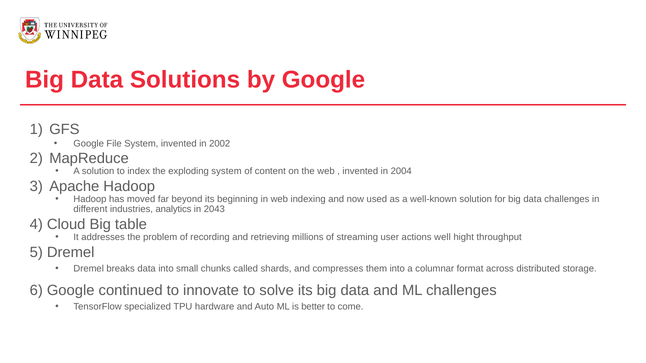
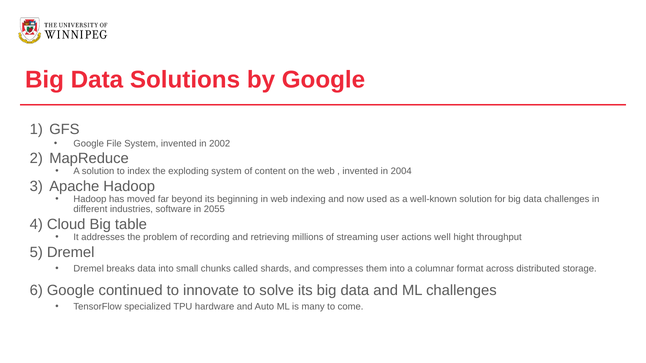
analytics: analytics -> software (173, 209)
2043: 2043 -> 2055 (214, 209)
better: better -> many (313, 307)
